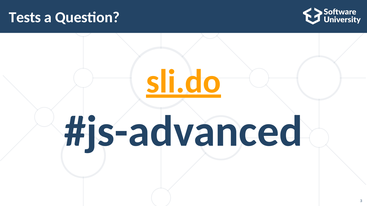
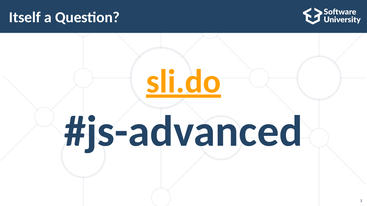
Tests: Tests -> Itself (25, 17)
